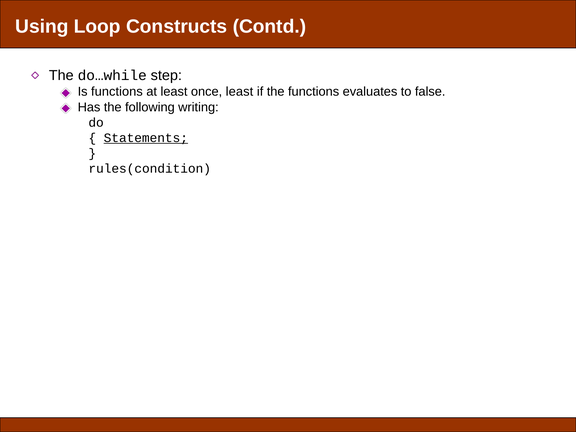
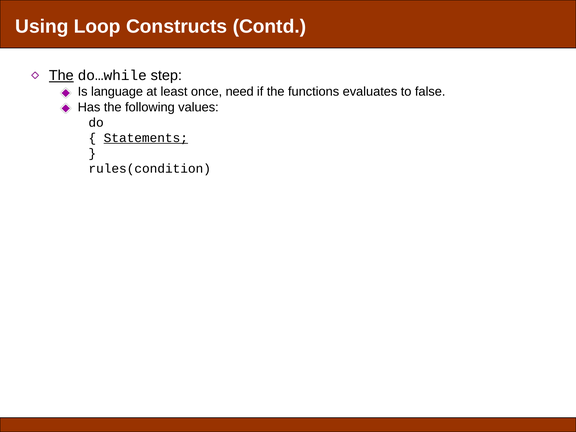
The underline: none -> present (61, 76)
Is functions: functions -> language (117, 92)
once least: least -> need (240, 92)
writing: writing -> values (198, 107)
